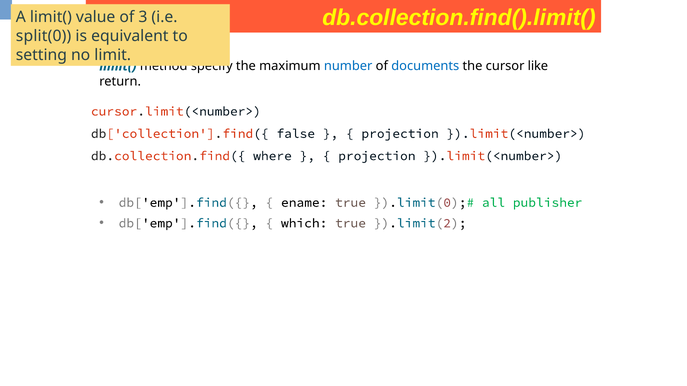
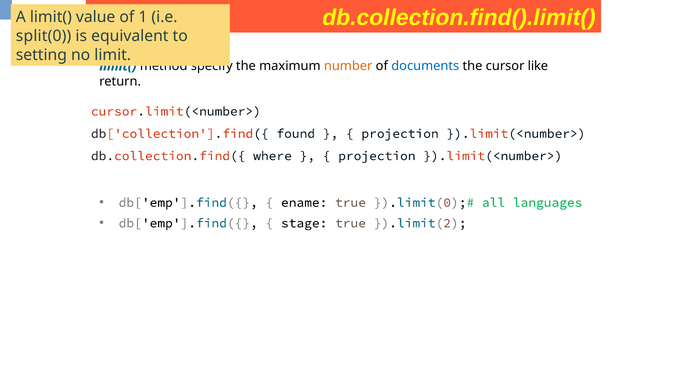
3: 3 -> 1 (143, 17)
number colour: blue -> orange (348, 66)
false: false -> found (296, 134)
publisher: publisher -> languages (548, 203)
which: which -> stage (304, 223)
